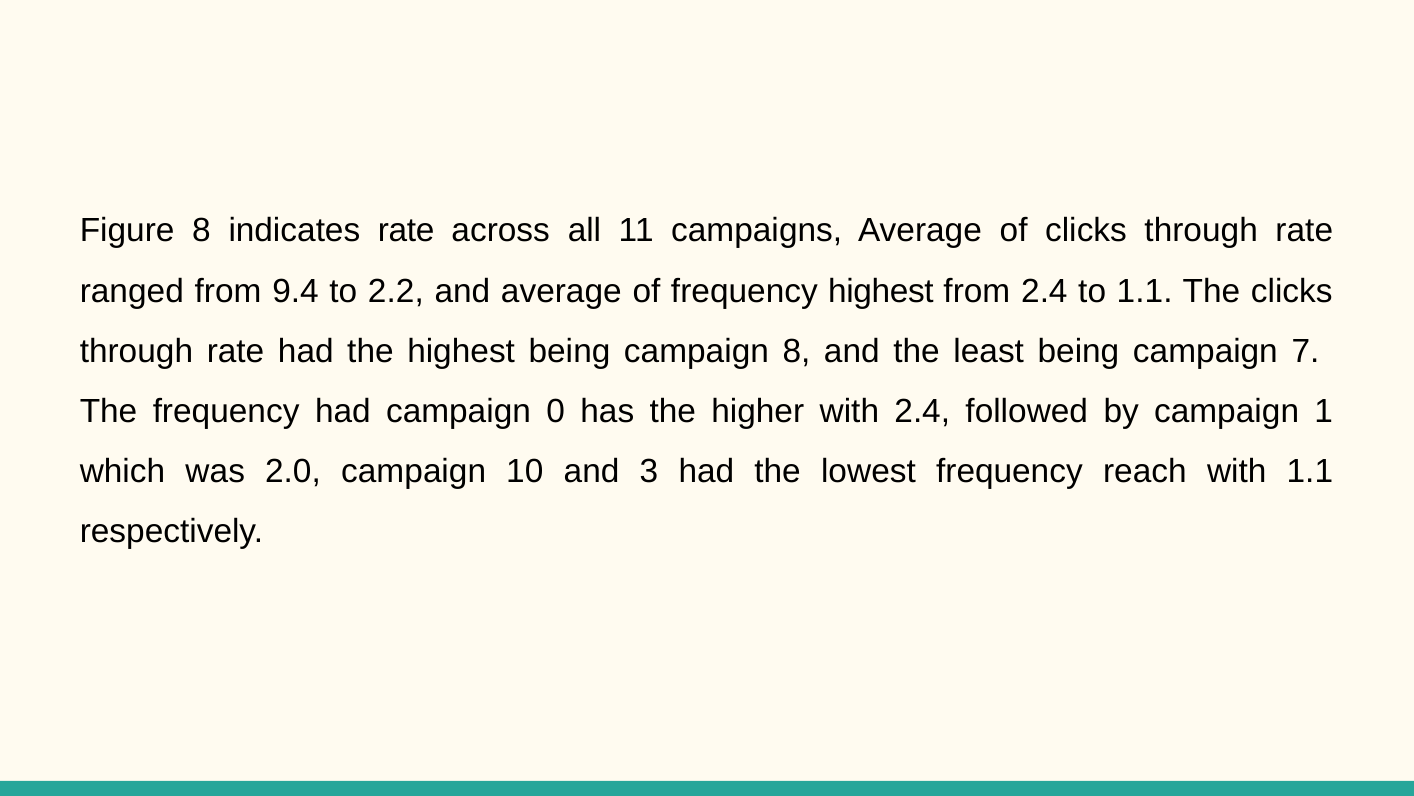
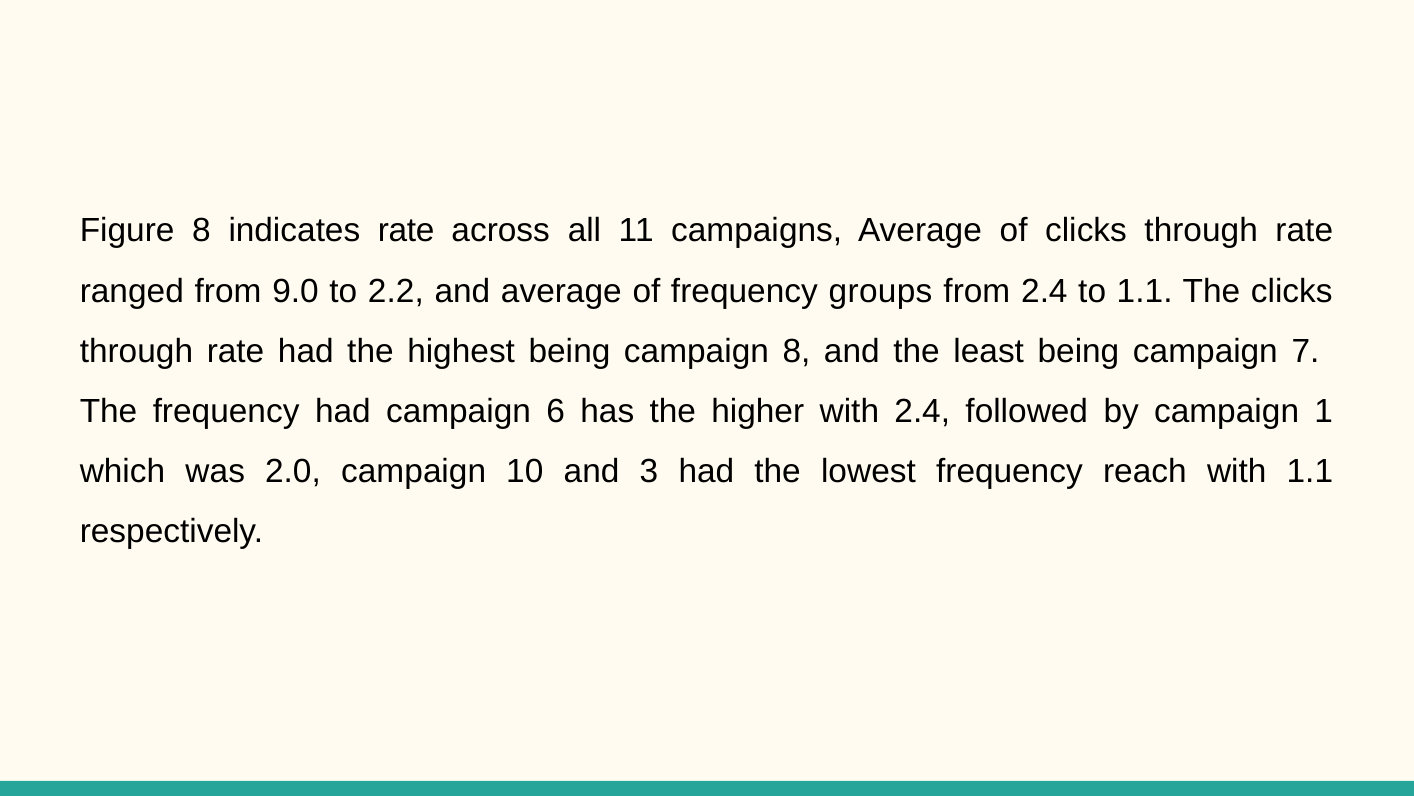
9.4: 9.4 -> 9.0 (296, 291)
frequency highest: highest -> groups (881, 291)
0: 0 -> 6 (556, 411)
